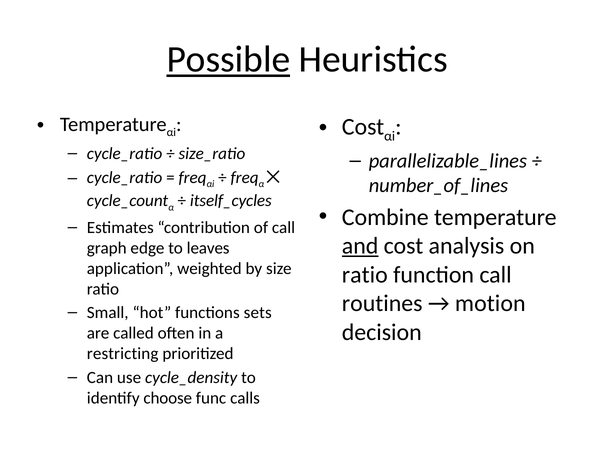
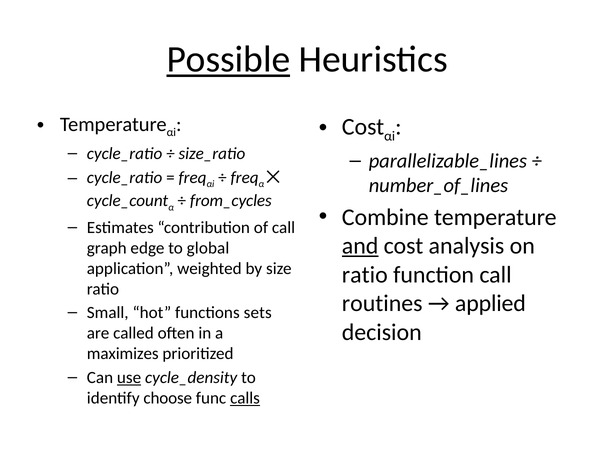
itself_cycles: itself_cycles -> from_cycles (231, 201)
leaves: leaves -> global (208, 248)
motion: motion -> applied (490, 304)
restricting: restricting -> maximizes (123, 354)
use underline: none -> present (129, 378)
calls underline: none -> present (245, 398)
